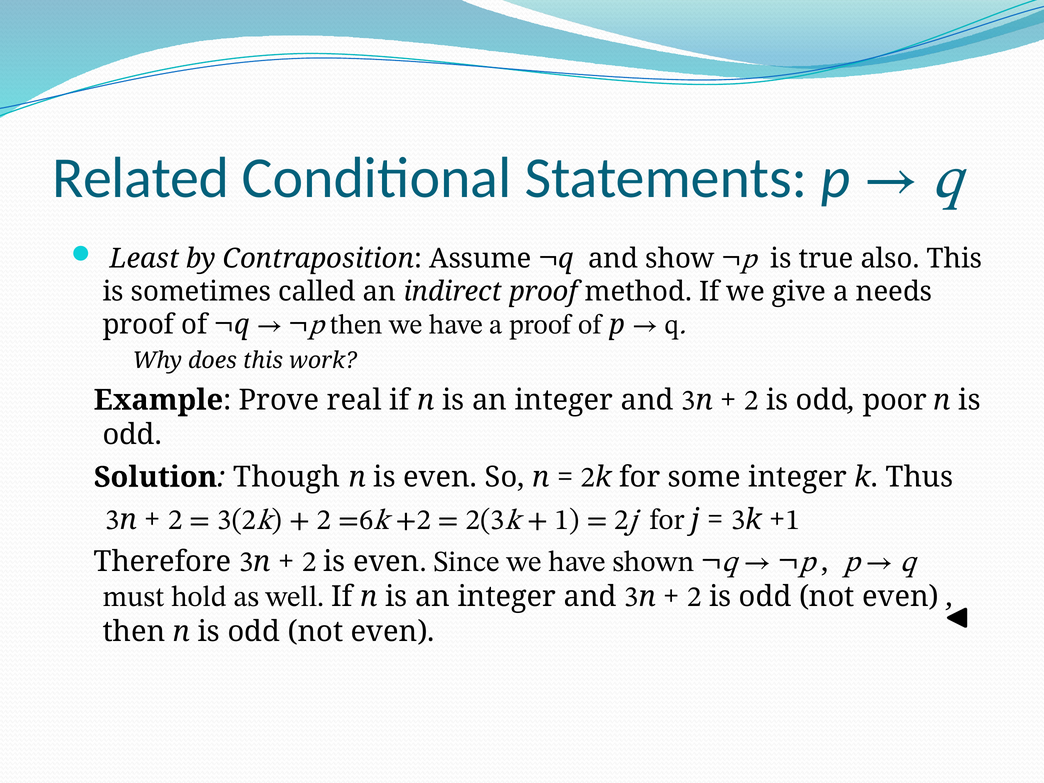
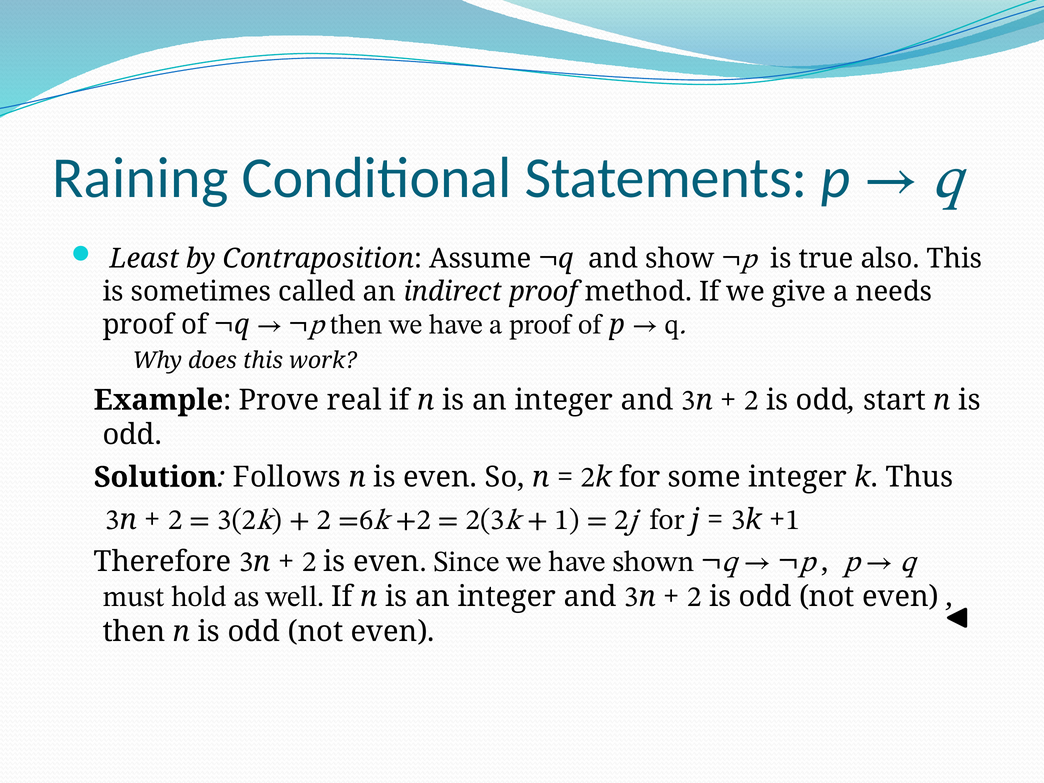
Related: Related -> Raining (140, 178)
poor: poor -> start (895, 400)
Though: Though -> Follows (287, 477)
